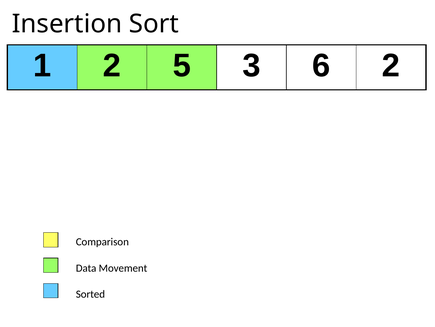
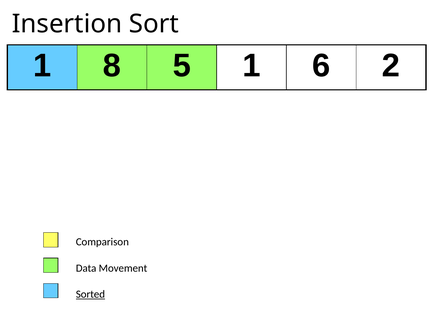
1 2: 2 -> 8 (112, 66)
5 3: 3 -> 1 (252, 66)
Sorted underline: none -> present (90, 294)
